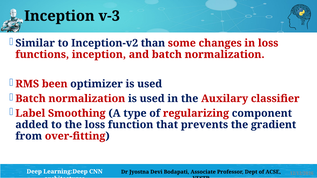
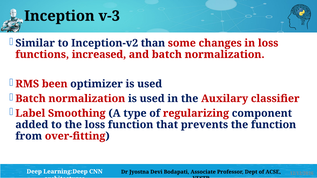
functions inception: inception -> increased (99, 55)
the gradient: gradient -> function (274, 125)
